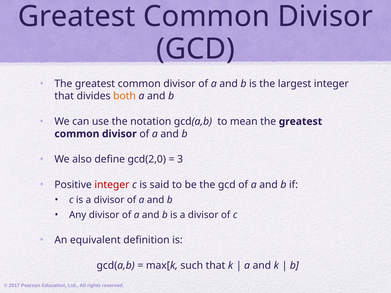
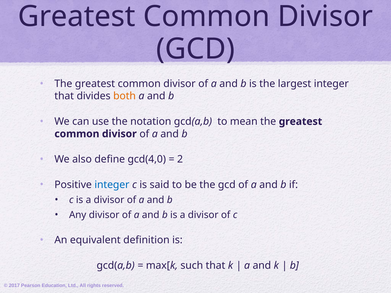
gcd(2,0: gcd(2,0 -> gcd(4,0 (147, 159)
3: 3 -> 2 (180, 159)
integer colour: red -> blue (112, 185)
